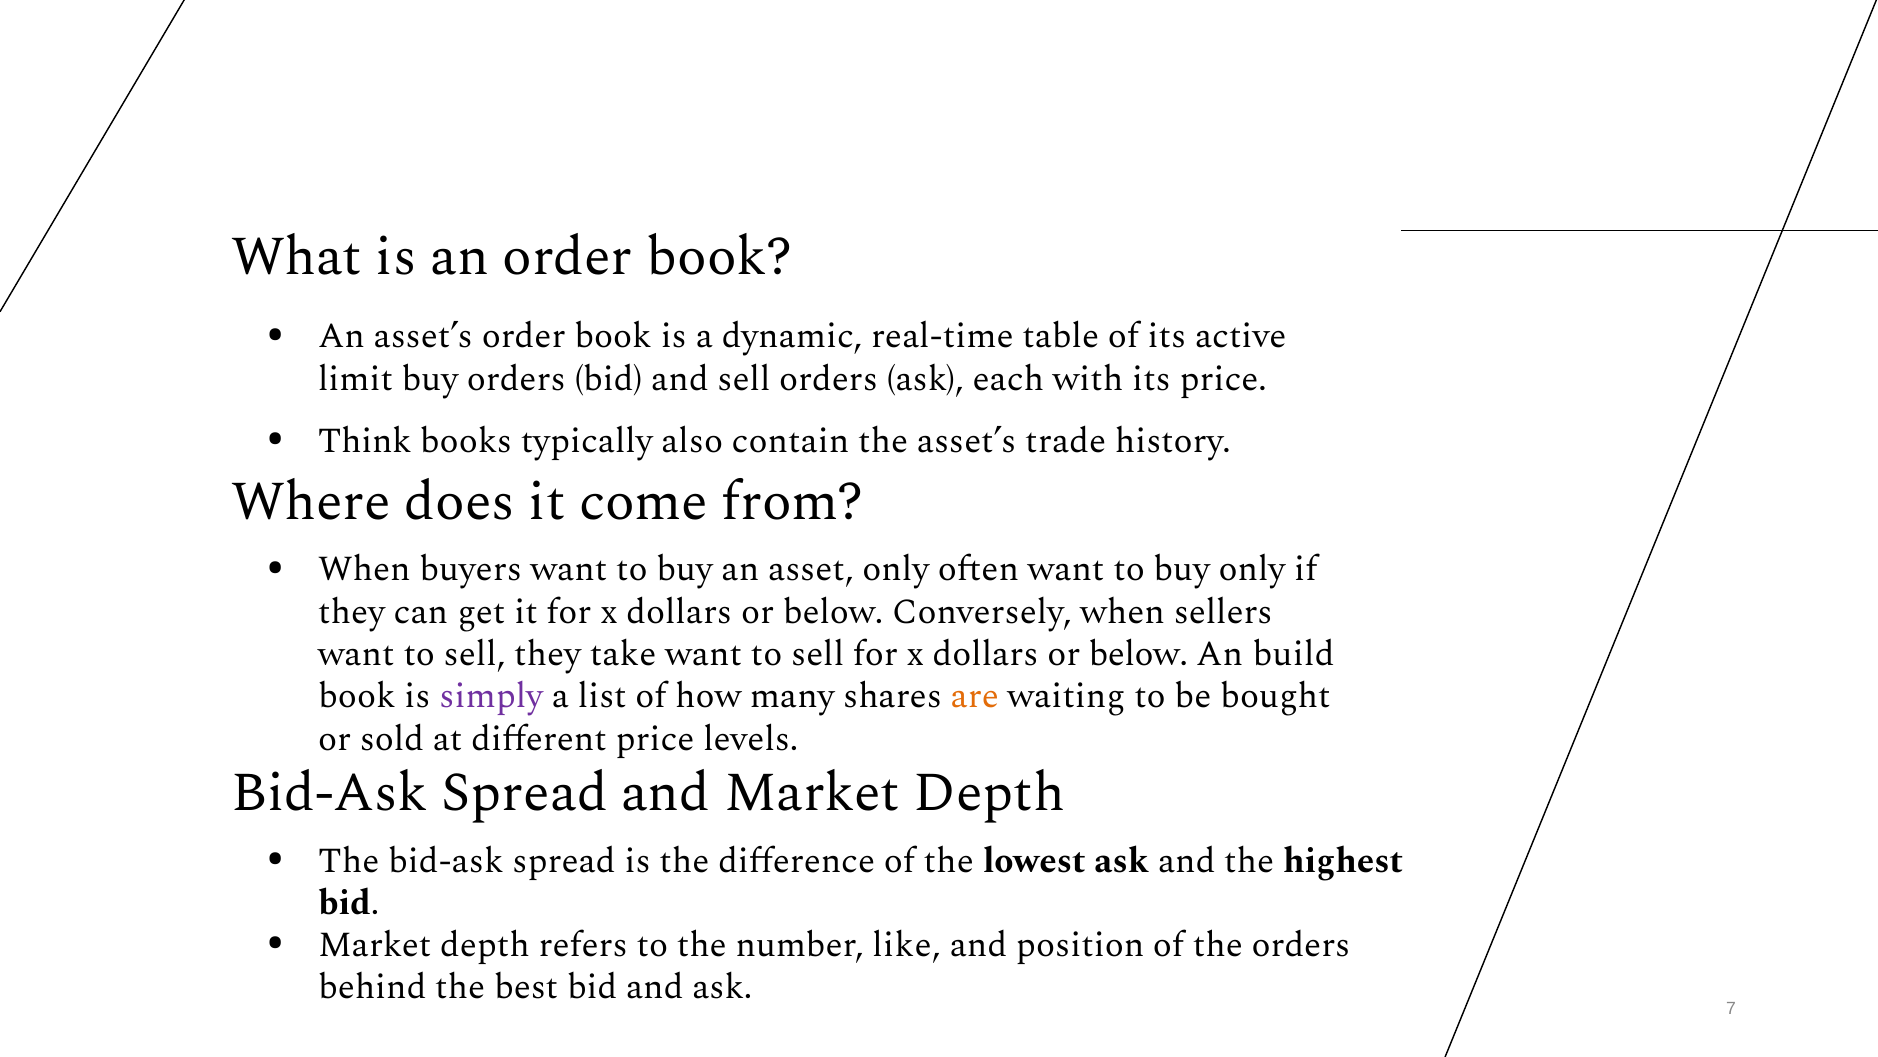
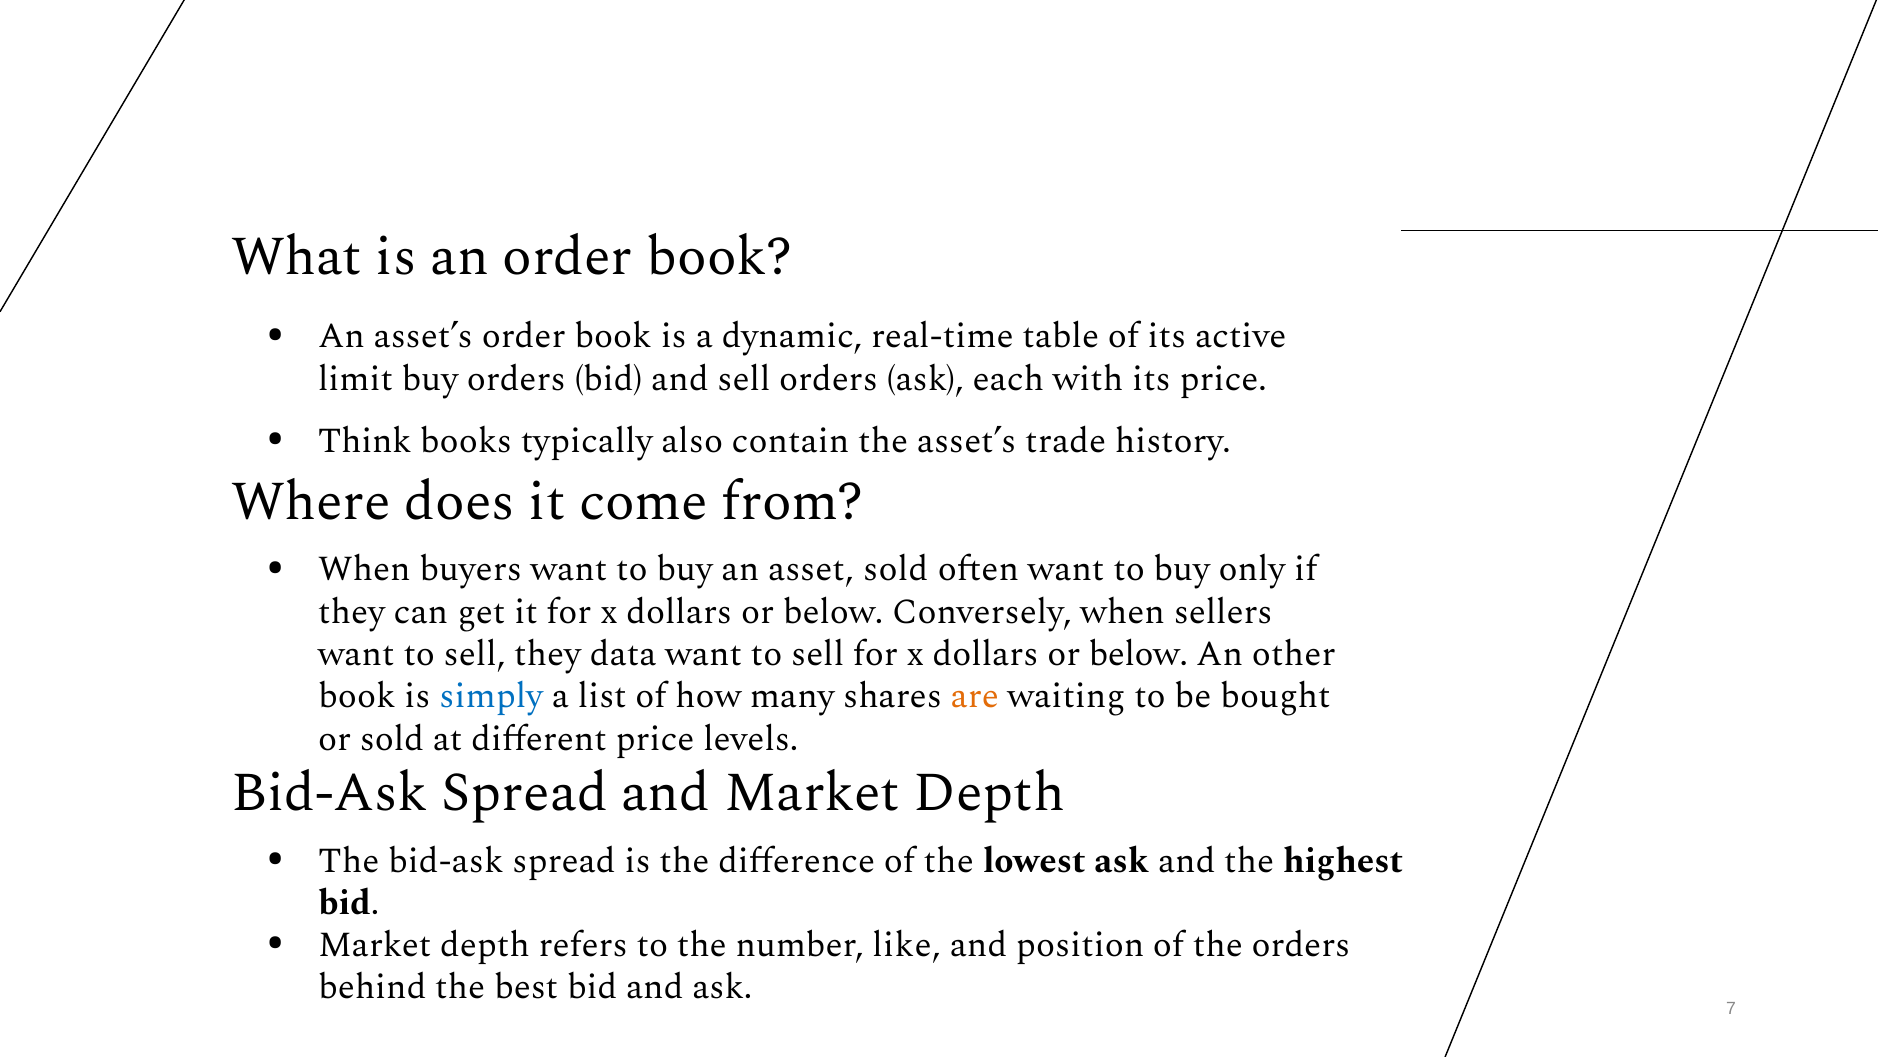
asset only: only -> sold (896, 569)
take: take -> data (623, 653)
build: build -> other (1294, 653)
simply colour: purple -> blue (491, 696)
